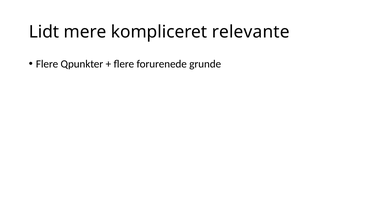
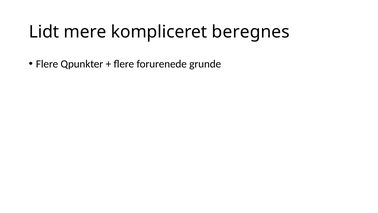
relevante: relevante -> beregnes (251, 32)
